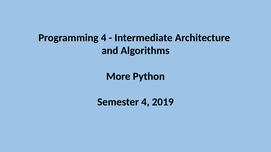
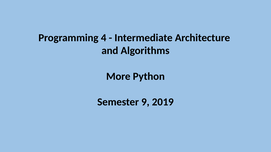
Semester 4: 4 -> 9 (145, 102)
